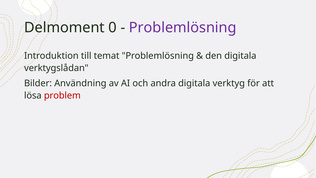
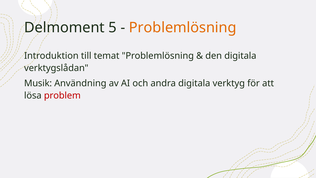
0: 0 -> 5 (113, 28)
Problemlösning colour: purple -> orange (183, 28)
Bilder: Bilder -> Musik (38, 83)
